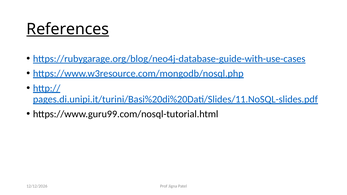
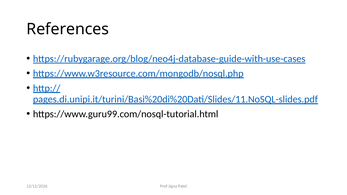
References underline: present -> none (68, 29)
